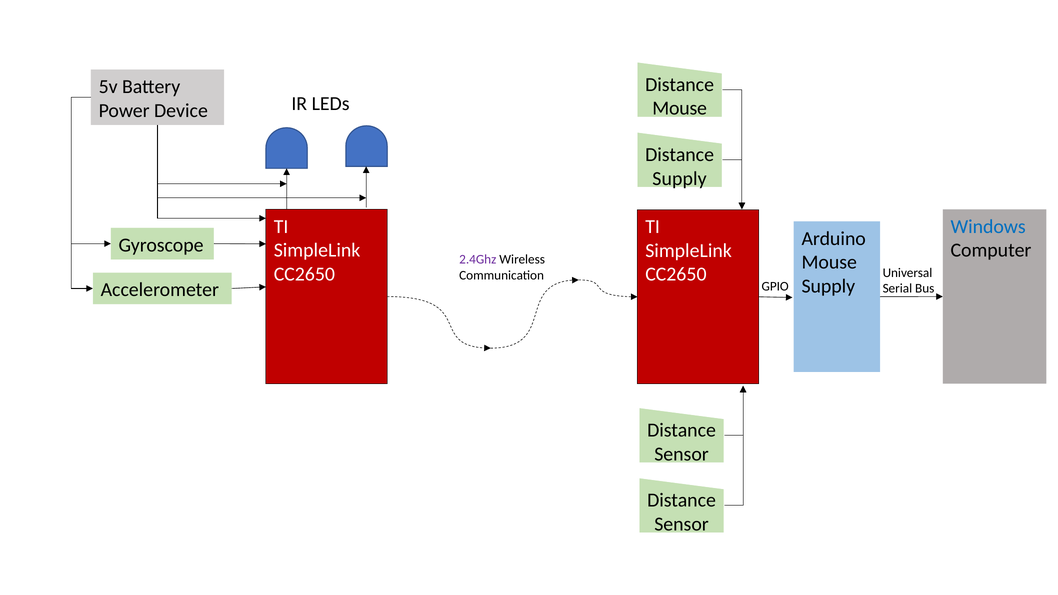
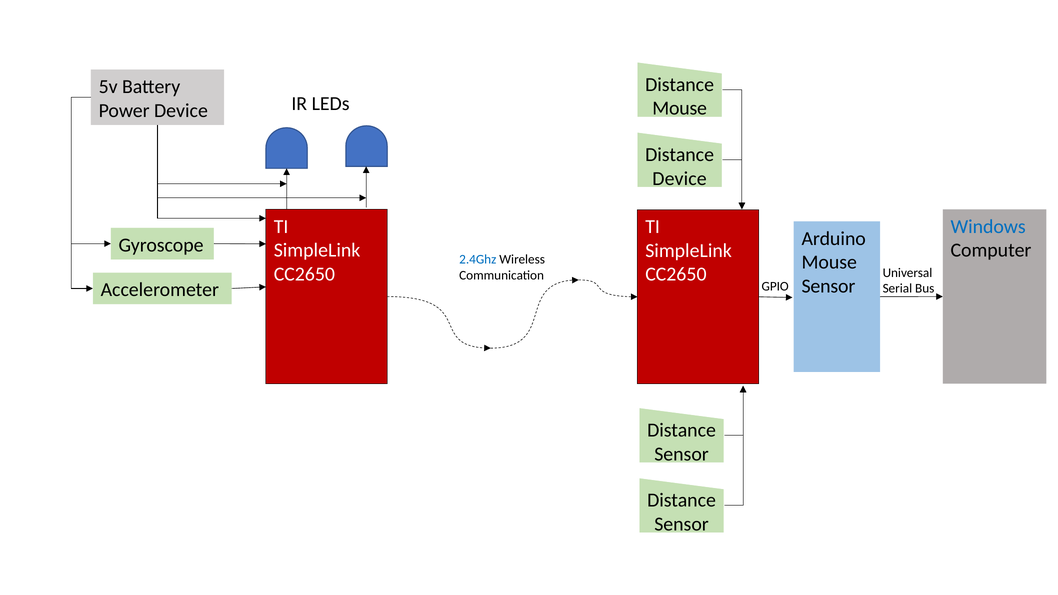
Supply: Supply -> Device (679, 179)
2.4Ghz colour: purple -> blue (478, 260)
Supply: Supply -> Sensor (828, 286)
